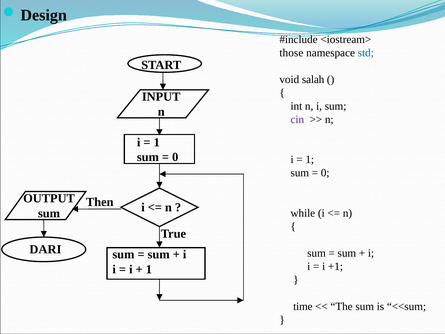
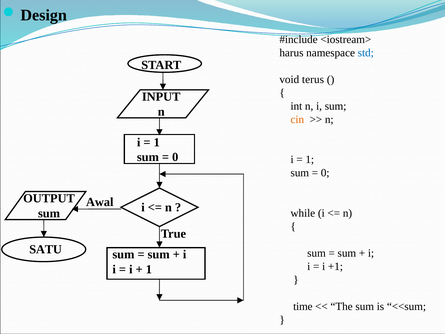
those: those -> harus (291, 53)
salah: salah -> terus (313, 79)
cin colour: purple -> orange (297, 119)
Then: Then -> Awal (100, 202)
DARI: DARI -> SATU (46, 249)
